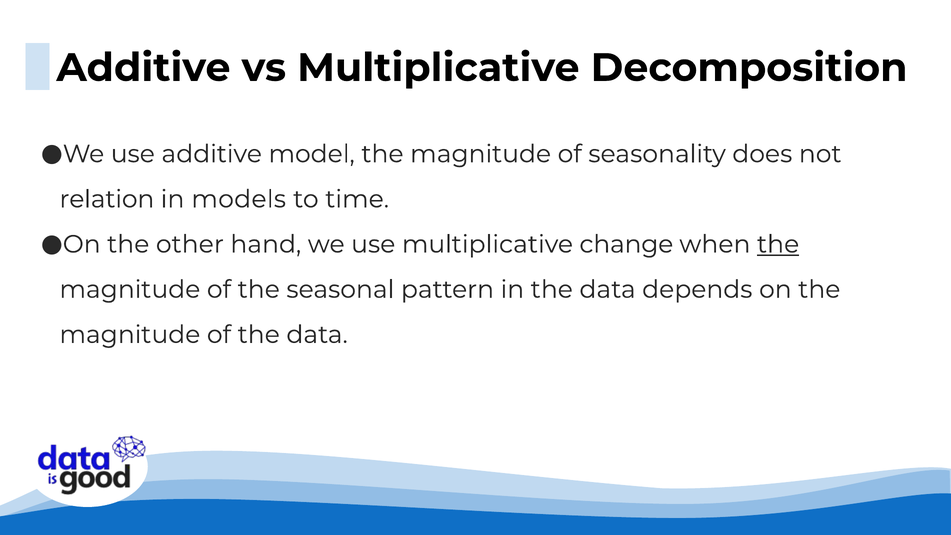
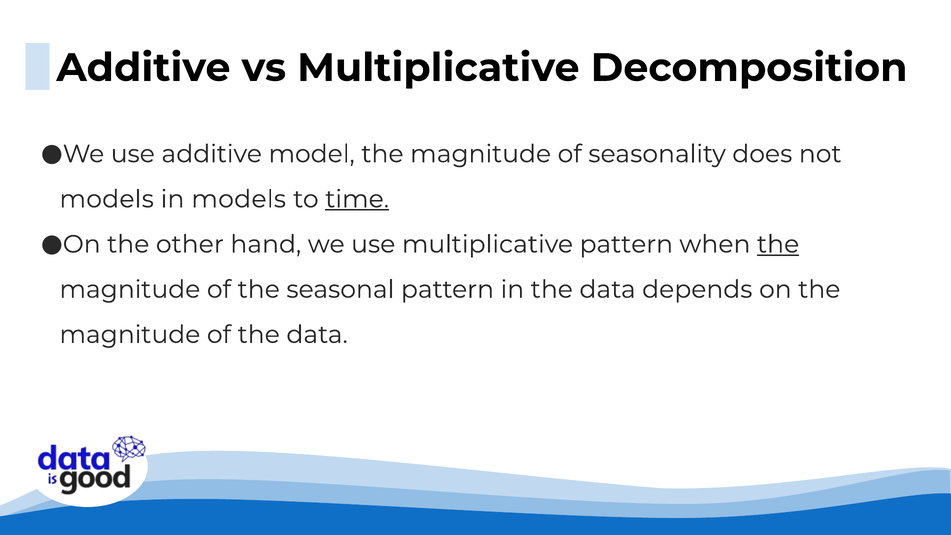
relation: relation -> models (107, 199)
time underline: none -> present (357, 199)
multiplicative change: change -> pattern (626, 244)
